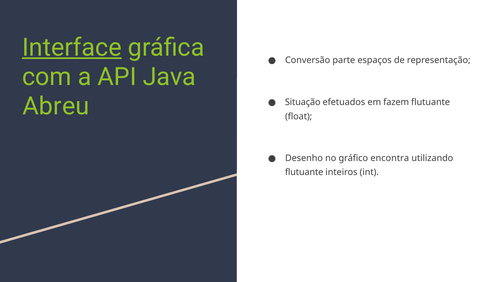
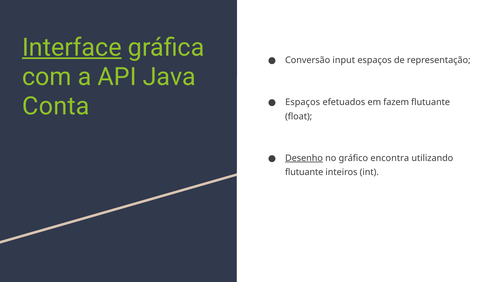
parte: parte -> input (344, 60)
Abreu: Abreu -> Conta (56, 106)
Situação: Situação -> Espaços (303, 102)
Desenho underline: none -> present (304, 158)
